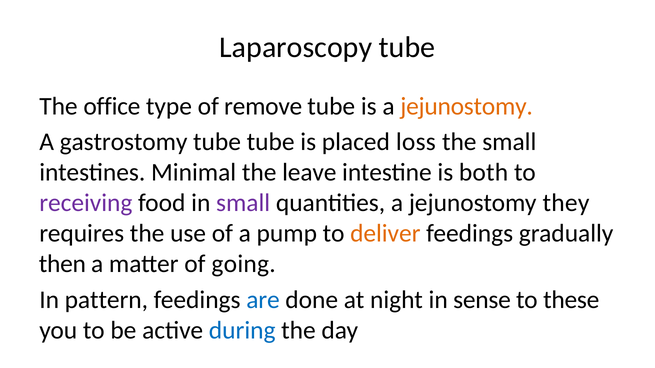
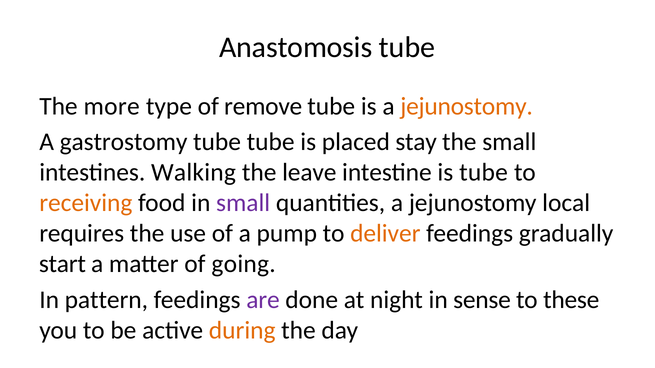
Laparoscopy: Laparoscopy -> Anastomosis (296, 48)
office: office -> more (112, 106)
loss: loss -> stay (416, 142)
Minimal: Minimal -> Walking (194, 173)
is both: both -> tube (484, 173)
receiving colour: purple -> orange (86, 203)
they: they -> local (566, 203)
then: then -> start (62, 264)
are colour: blue -> purple (263, 300)
during colour: blue -> orange (242, 331)
